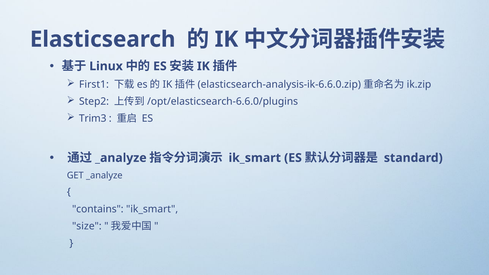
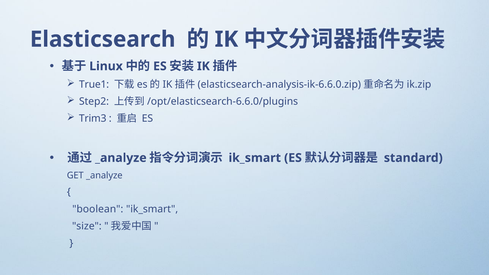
First1: First1 -> True1 (94, 84)
contains: contains -> boolean (98, 209)
